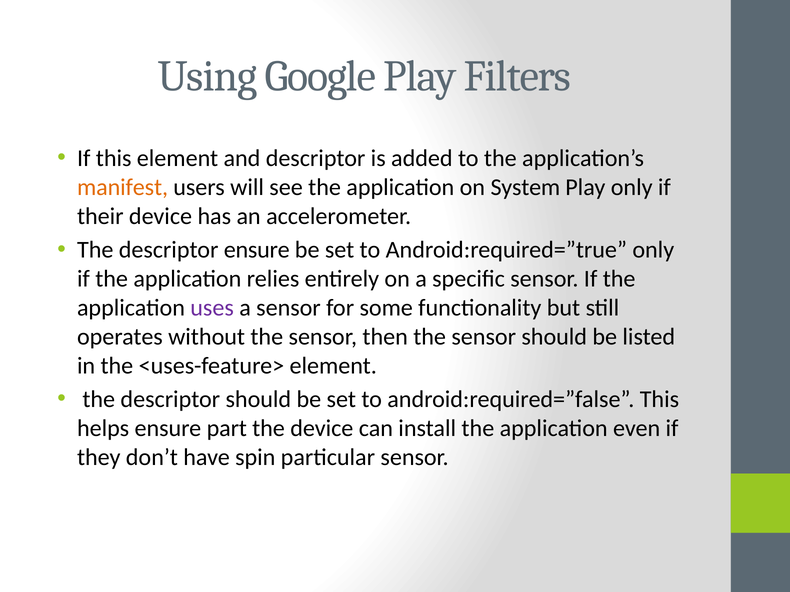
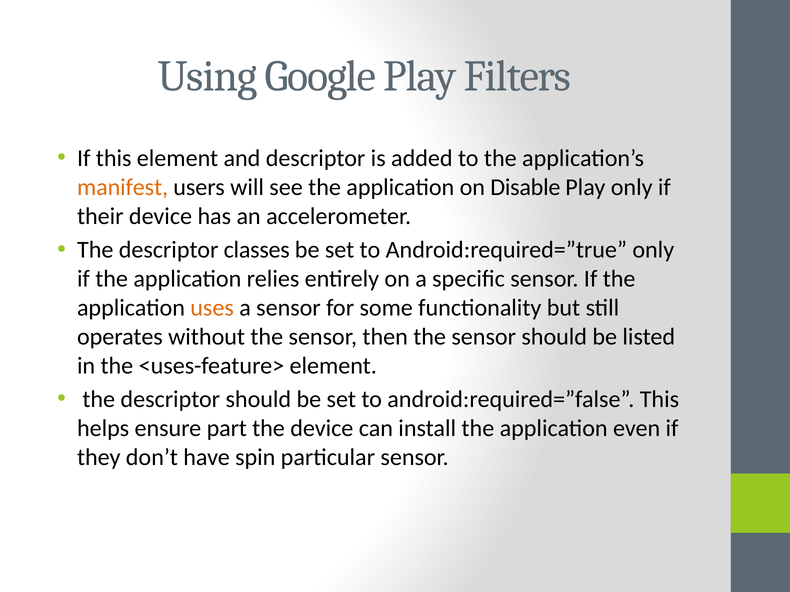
System: System -> Disable (525, 187)
descriptor ensure: ensure -> classes (257, 250)
uses colour: purple -> orange (212, 308)
